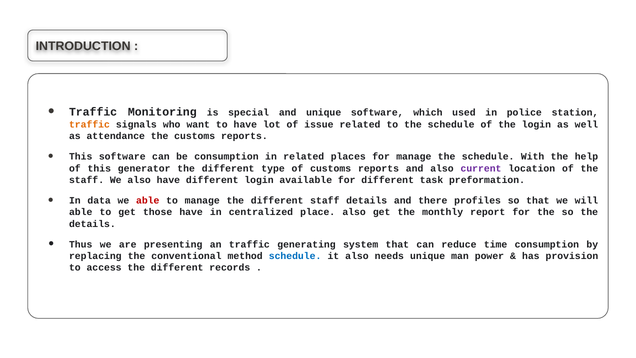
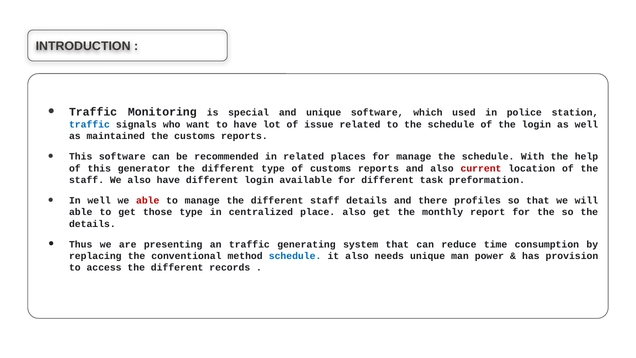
traffic colour: orange -> blue (89, 124)
attendance: attendance -> maintained (116, 136)
be consumption: consumption -> recommended (226, 157)
current colour: purple -> red (481, 168)
In data: data -> well (99, 200)
those have: have -> type (191, 212)
